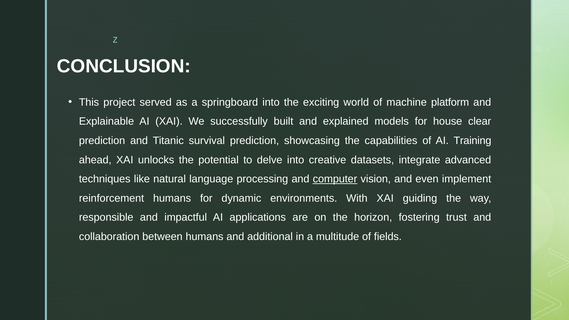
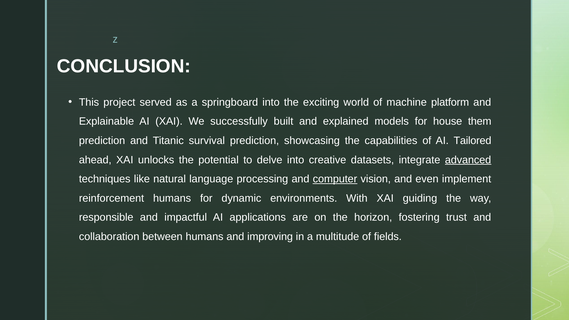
clear: clear -> them (480, 121)
Training: Training -> Tailored (473, 141)
advanced underline: none -> present (468, 160)
additional: additional -> improving (270, 237)
